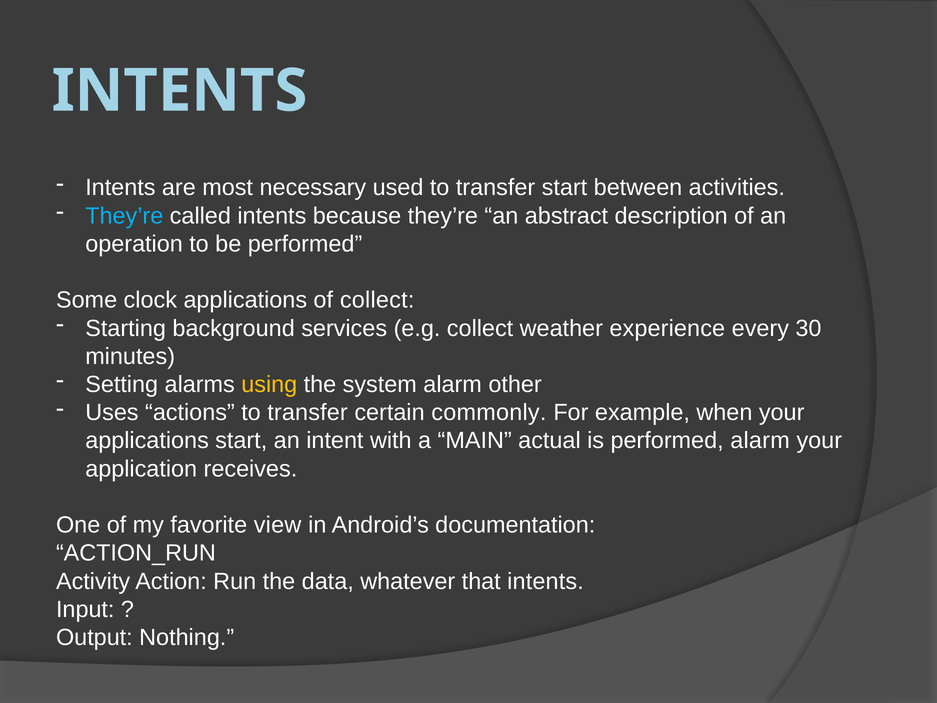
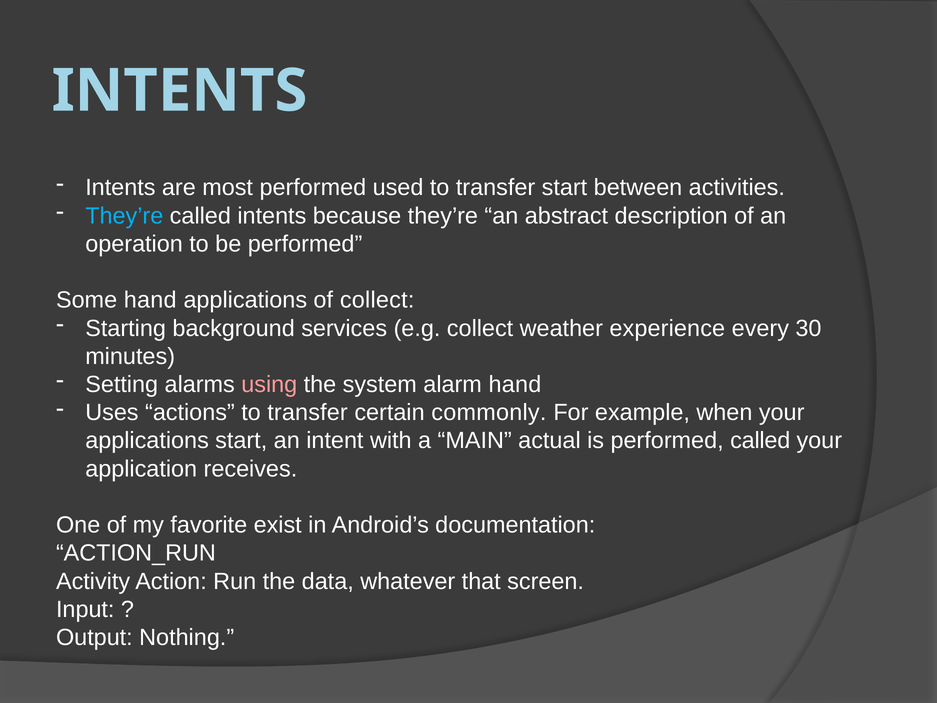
most necessary: necessary -> performed (313, 188)
Some clock: clock -> hand (150, 300)
using colour: yellow -> pink (269, 384)
alarm other: other -> hand (515, 384)
performed alarm: alarm -> called (760, 441)
view: view -> exist (278, 525)
that intents: intents -> screen (546, 581)
